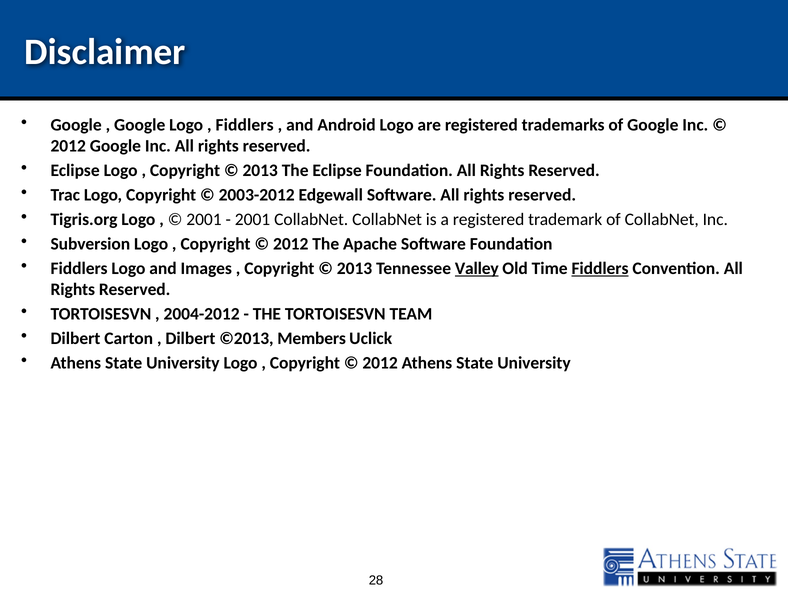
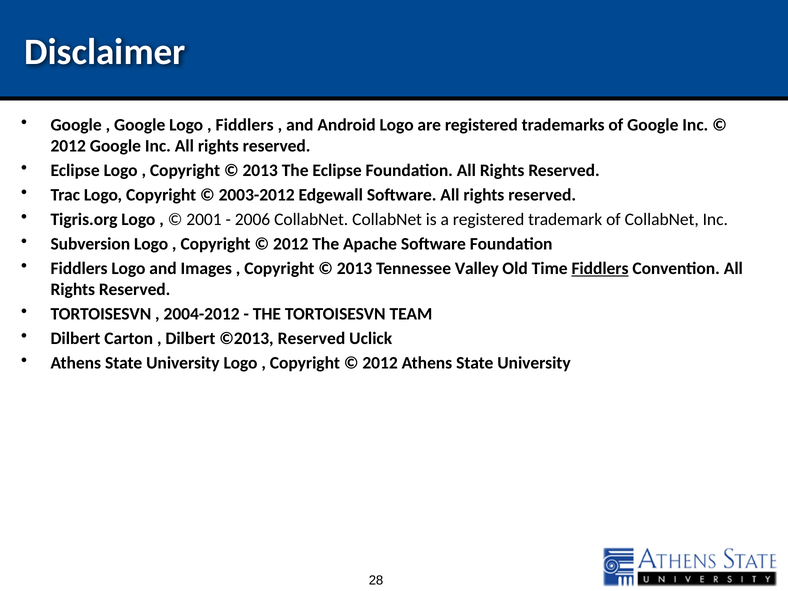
2001: 2001 -> 2006 (253, 220)
Valley underline: present -> none (477, 269)
©2013 Members: Members -> Reserved (311, 339)
